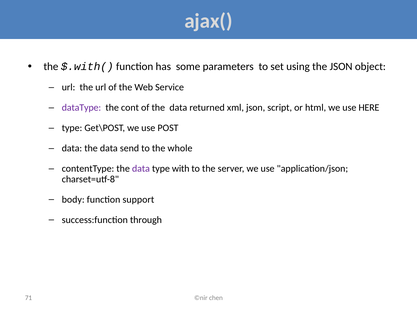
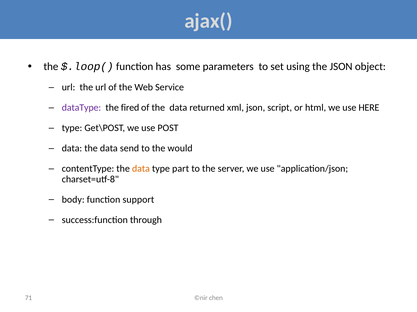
$.with(: $.with( -> $.loop( (87, 67)
cont: cont -> fired (130, 108)
whole: whole -> would (180, 149)
data colour: purple -> orange (141, 169)
with: with -> part (181, 169)
